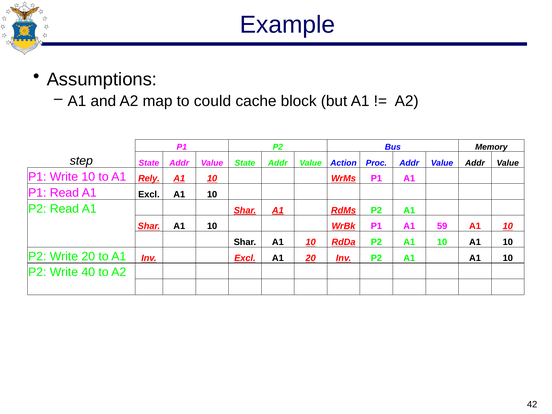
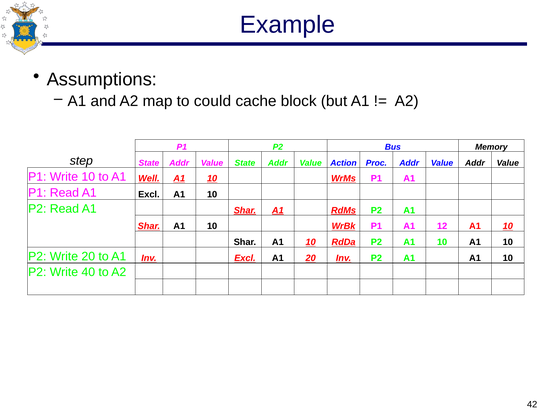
Rely: Rely -> Well (149, 178)
59: 59 -> 12 (442, 226)
